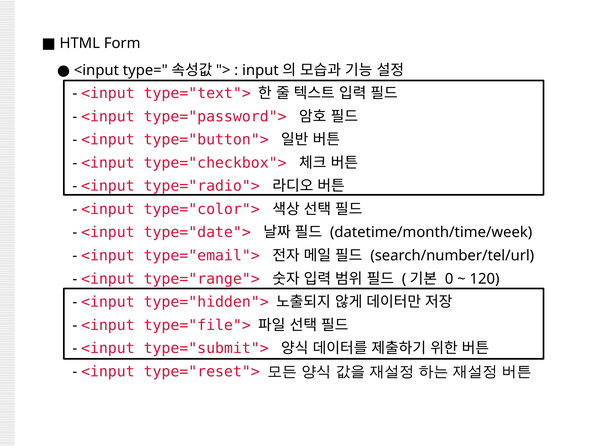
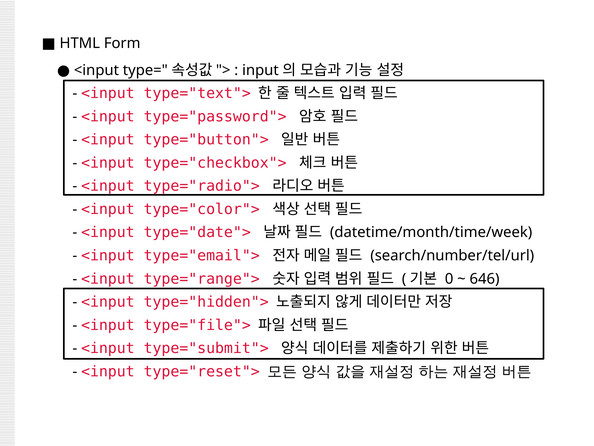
120: 120 -> 646 (484, 278)
